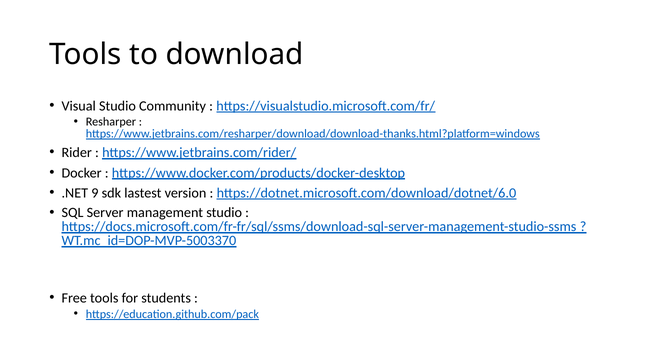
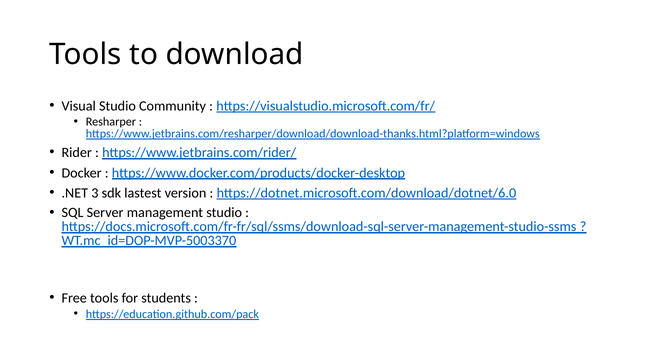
9: 9 -> 3 (95, 193)
